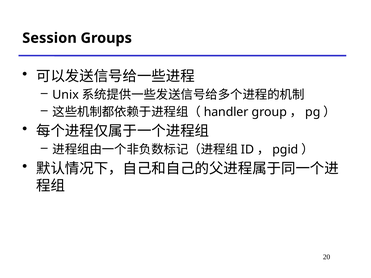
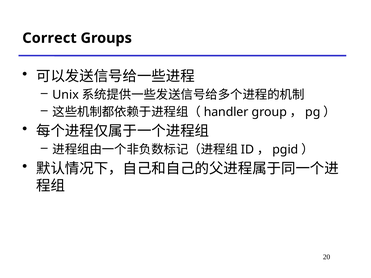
Session: Session -> Correct (49, 38)
